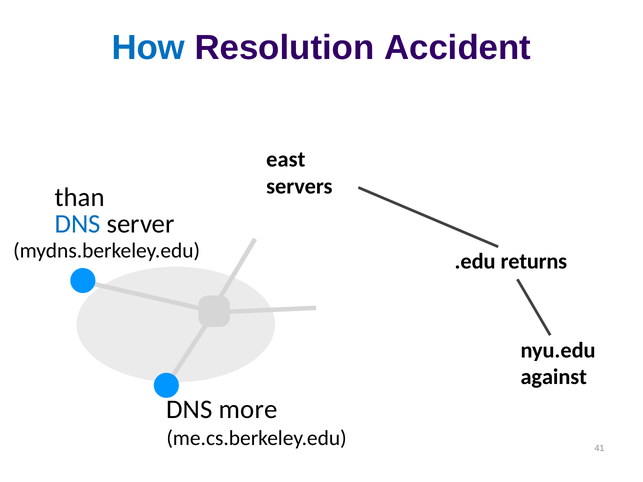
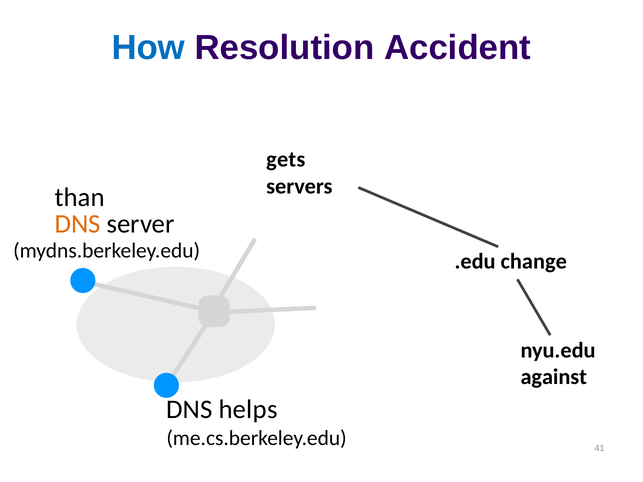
east: east -> gets (286, 160)
DNS colour: blue -> orange (78, 224)
returns: returns -> change (534, 262)
more: more -> helps (248, 410)
